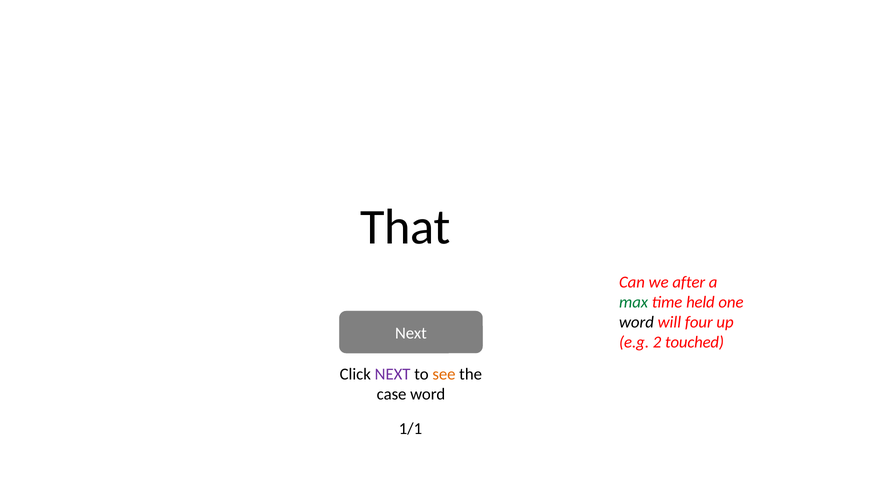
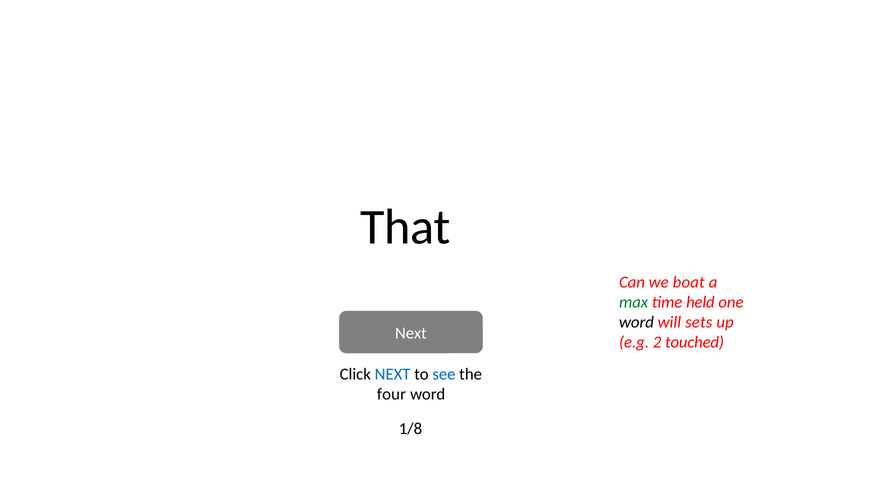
after: after -> boat (689, 282)
four: four -> sets (699, 323)
NEXT colour: purple -> blue (393, 374)
see colour: orange -> blue (444, 374)
case: case -> four (391, 394)
1/1: 1/1 -> 1/8 (410, 429)
